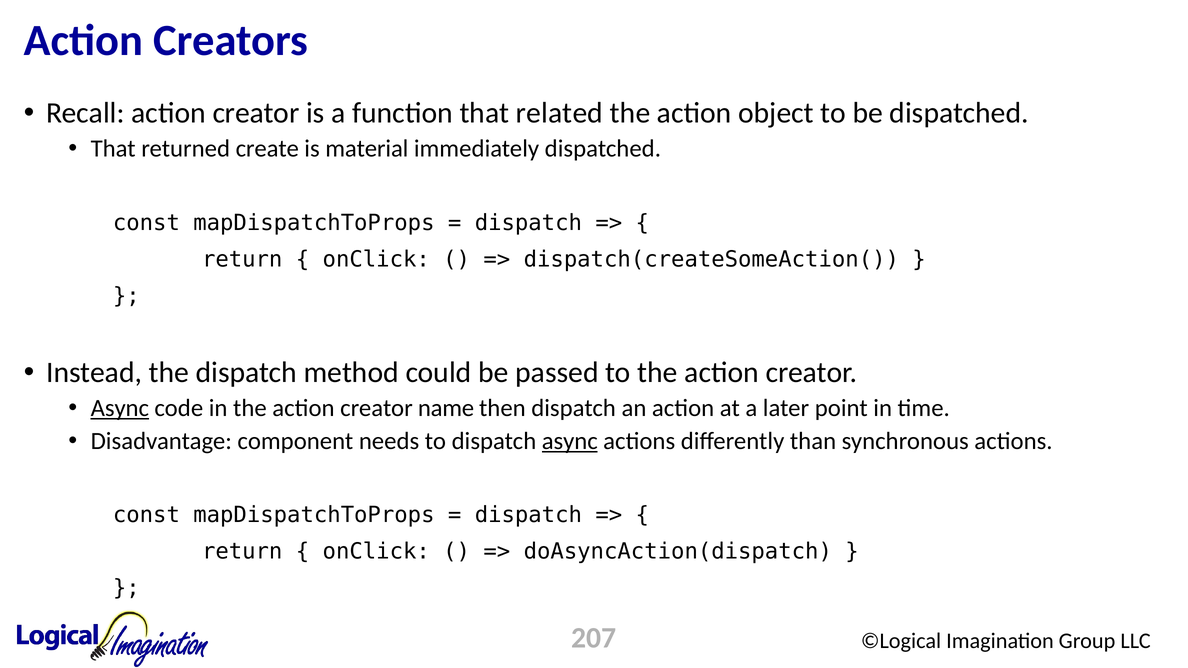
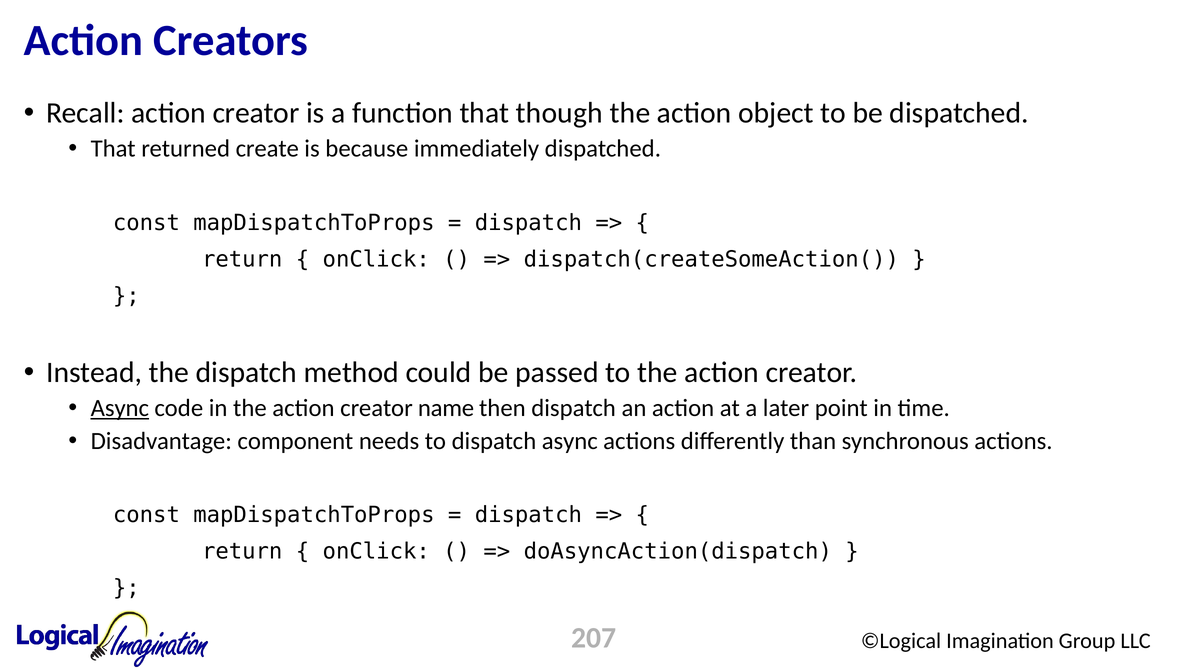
related: related -> though (559, 113)
material: material -> because (367, 149)
async underline: present -> none (570, 441)
